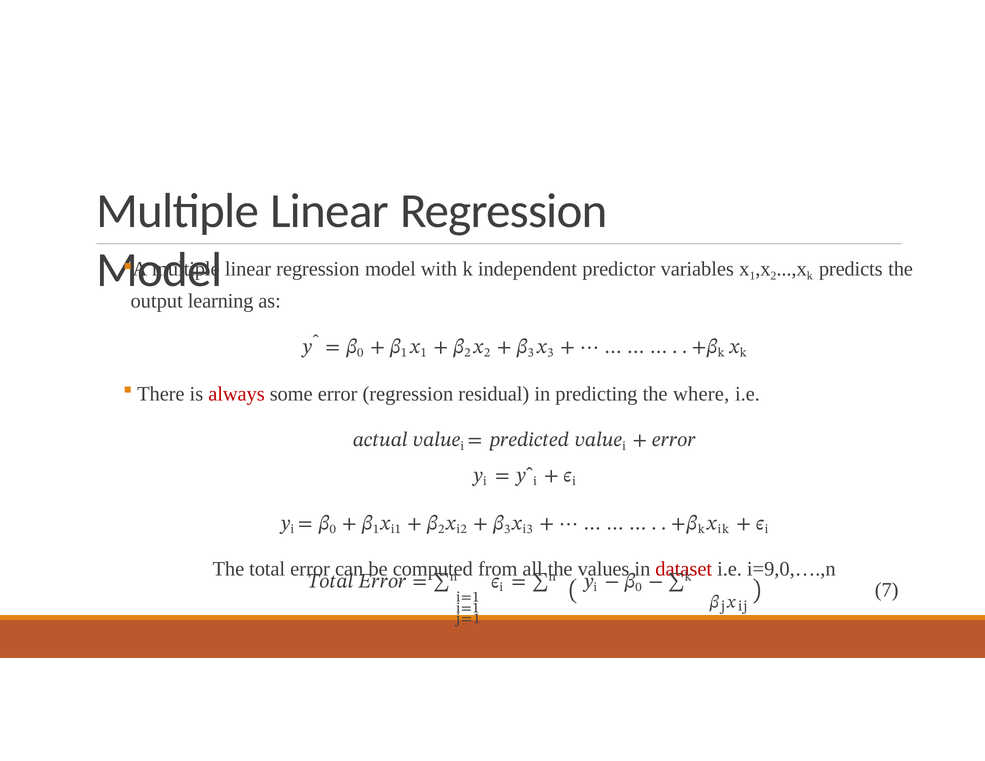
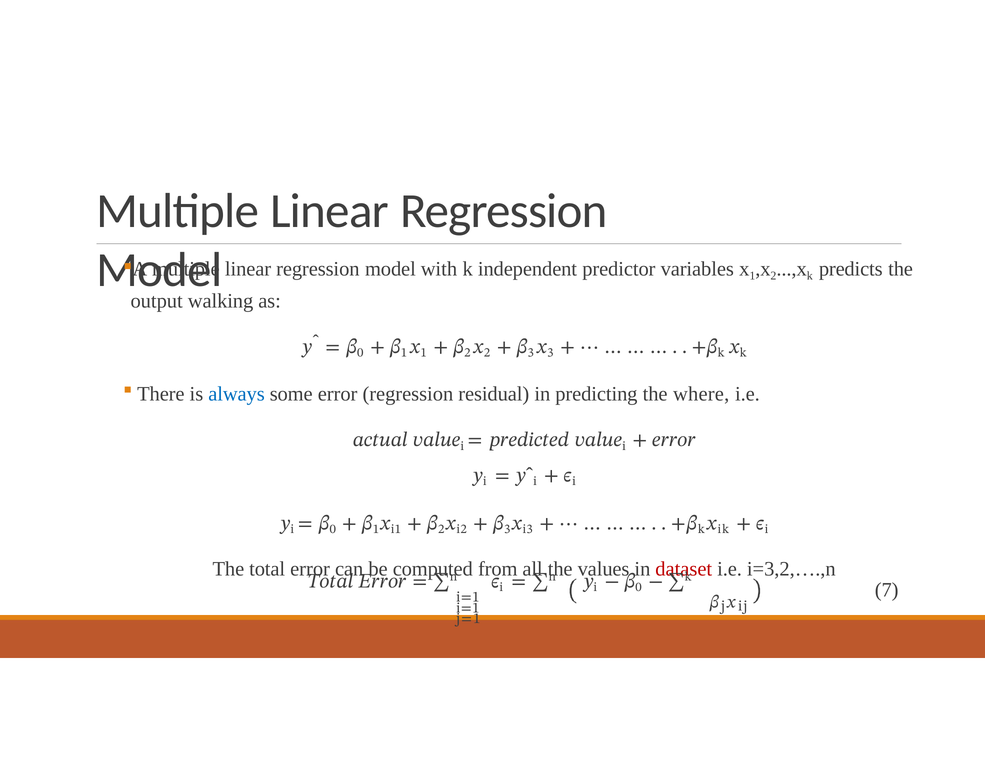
learning: learning -> walking (221, 301)
always colour: red -> blue (237, 394)
i=9,0,….,n: i=9,0,….,n -> i=3,2,….,n (791, 569)
